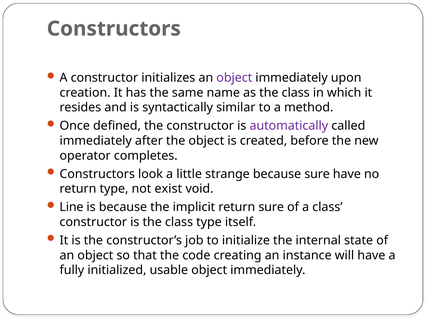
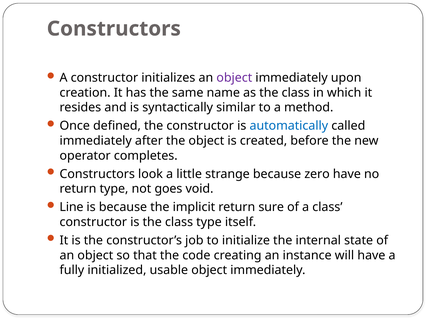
automatically colour: purple -> blue (289, 126)
because sure: sure -> zero (317, 174)
exist: exist -> goes (168, 189)
